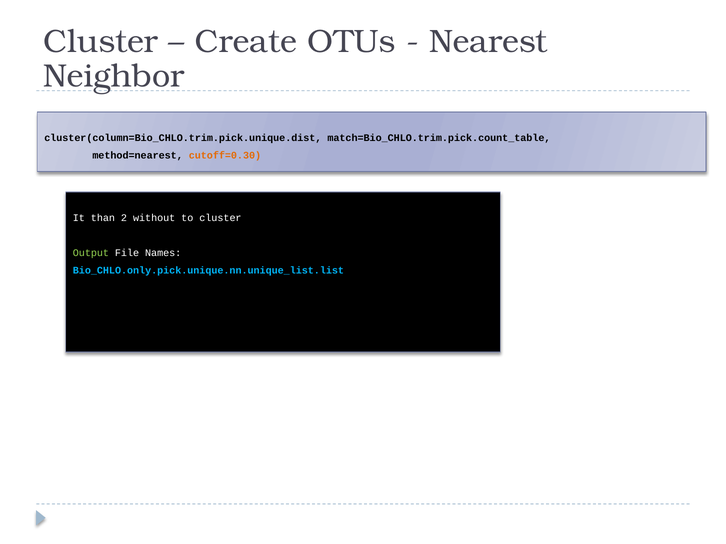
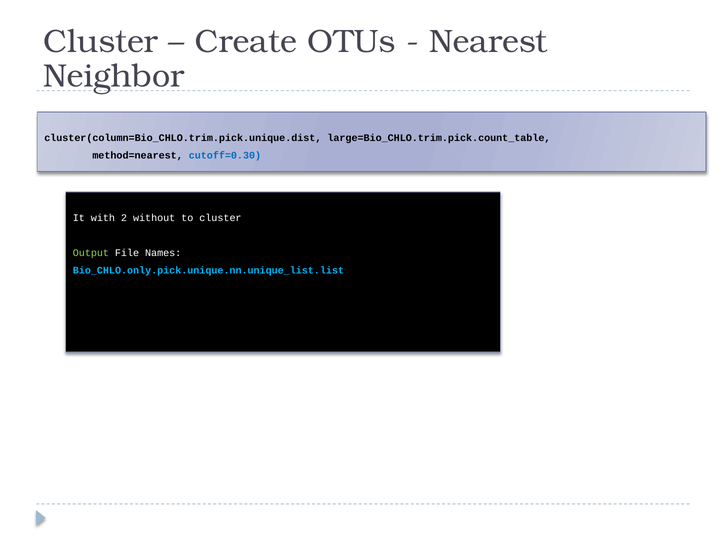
match=Bio_CHLO.trim.pick.count_table: match=Bio_CHLO.trim.pick.count_table -> large=Bio_CHLO.trim.pick.count_table (439, 138)
cutoff=0.30 colour: orange -> blue (225, 156)
than: than -> with (103, 218)
